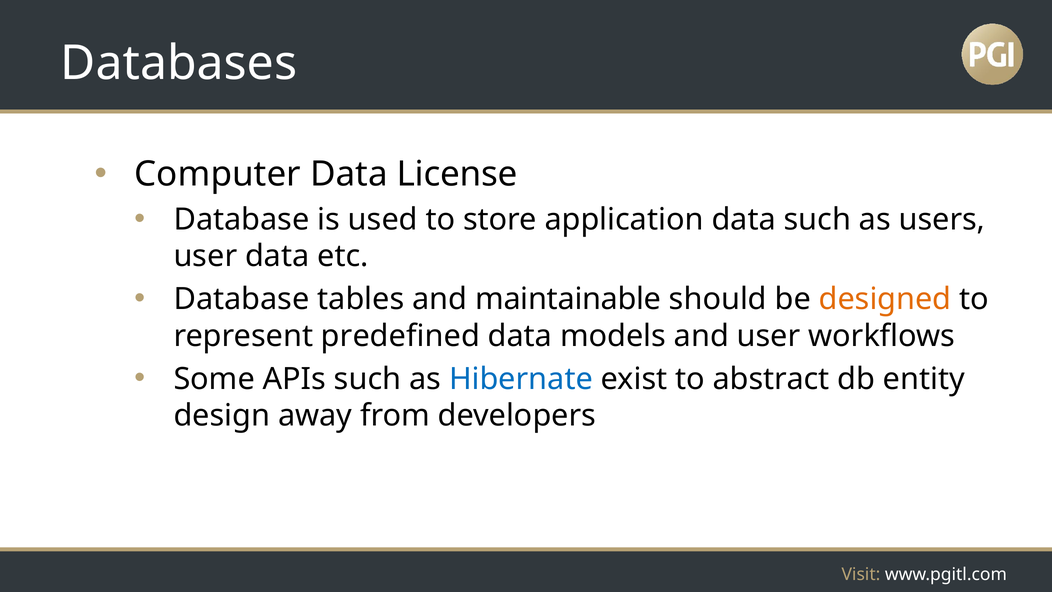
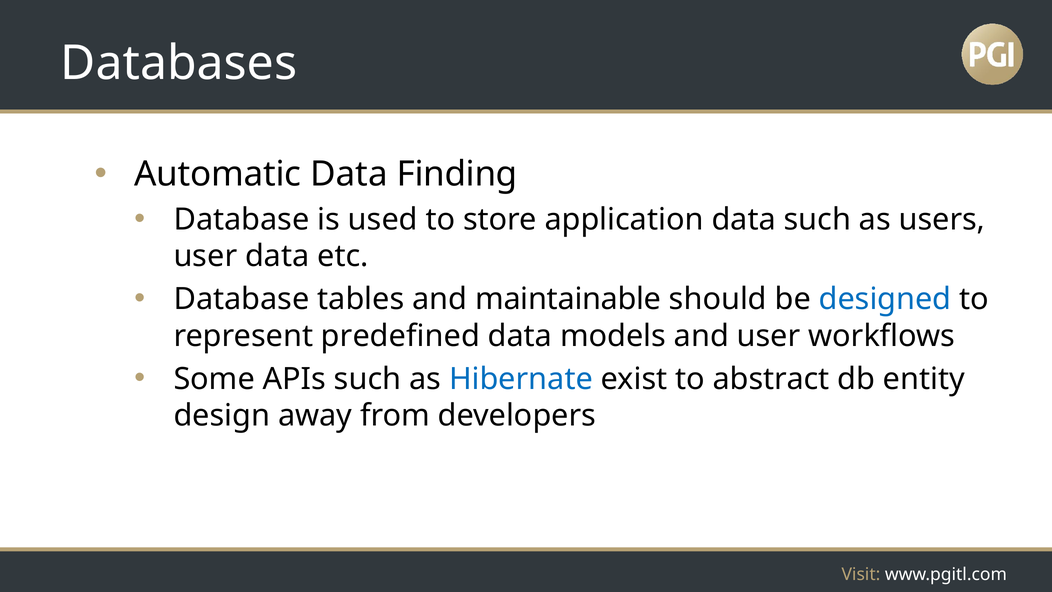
Computer: Computer -> Automatic (218, 174)
License: License -> Finding (457, 174)
designed colour: orange -> blue (885, 299)
